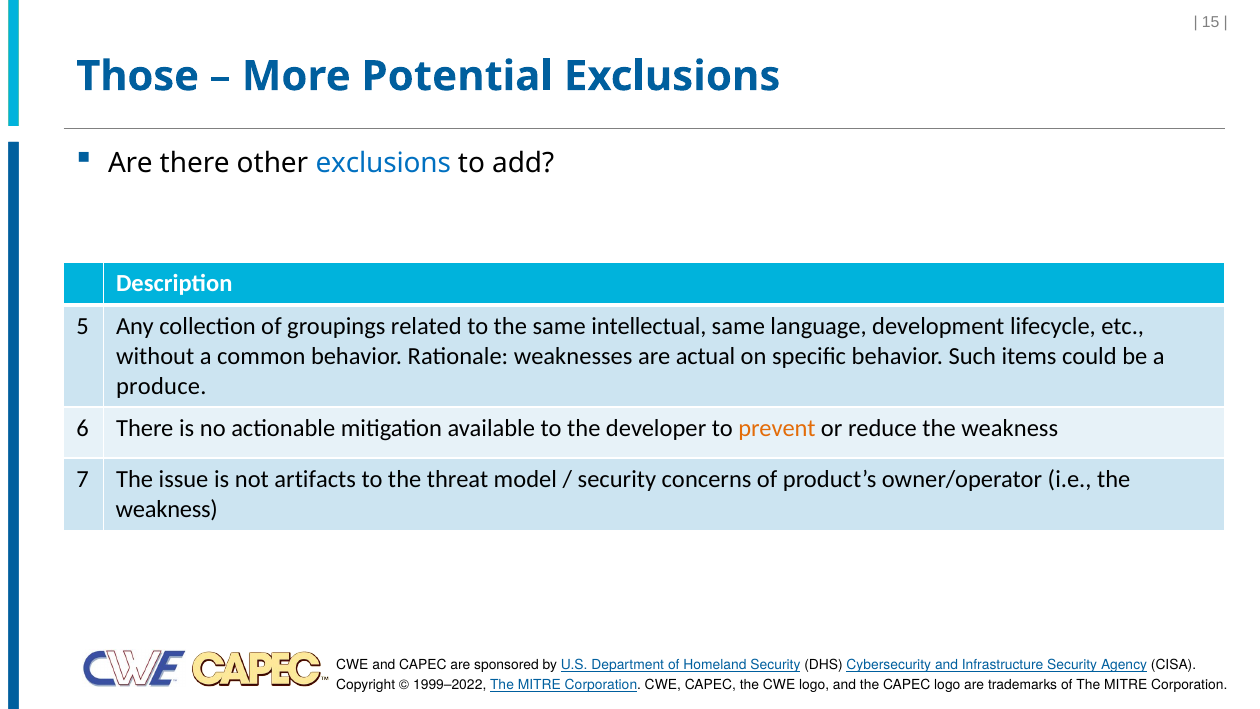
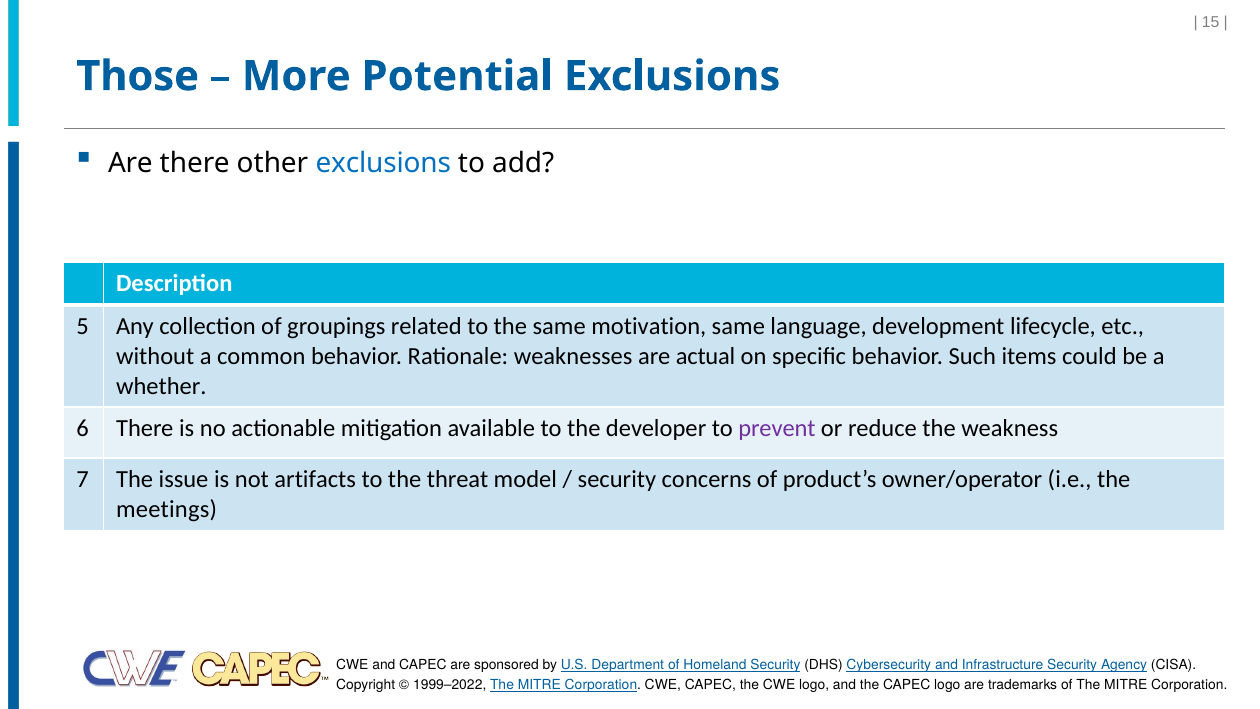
intellectual: intellectual -> motivation (649, 326)
produce: produce -> whether (161, 386)
prevent colour: orange -> purple (777, 428)
weakness: weakness -> meetings (167, 509)
